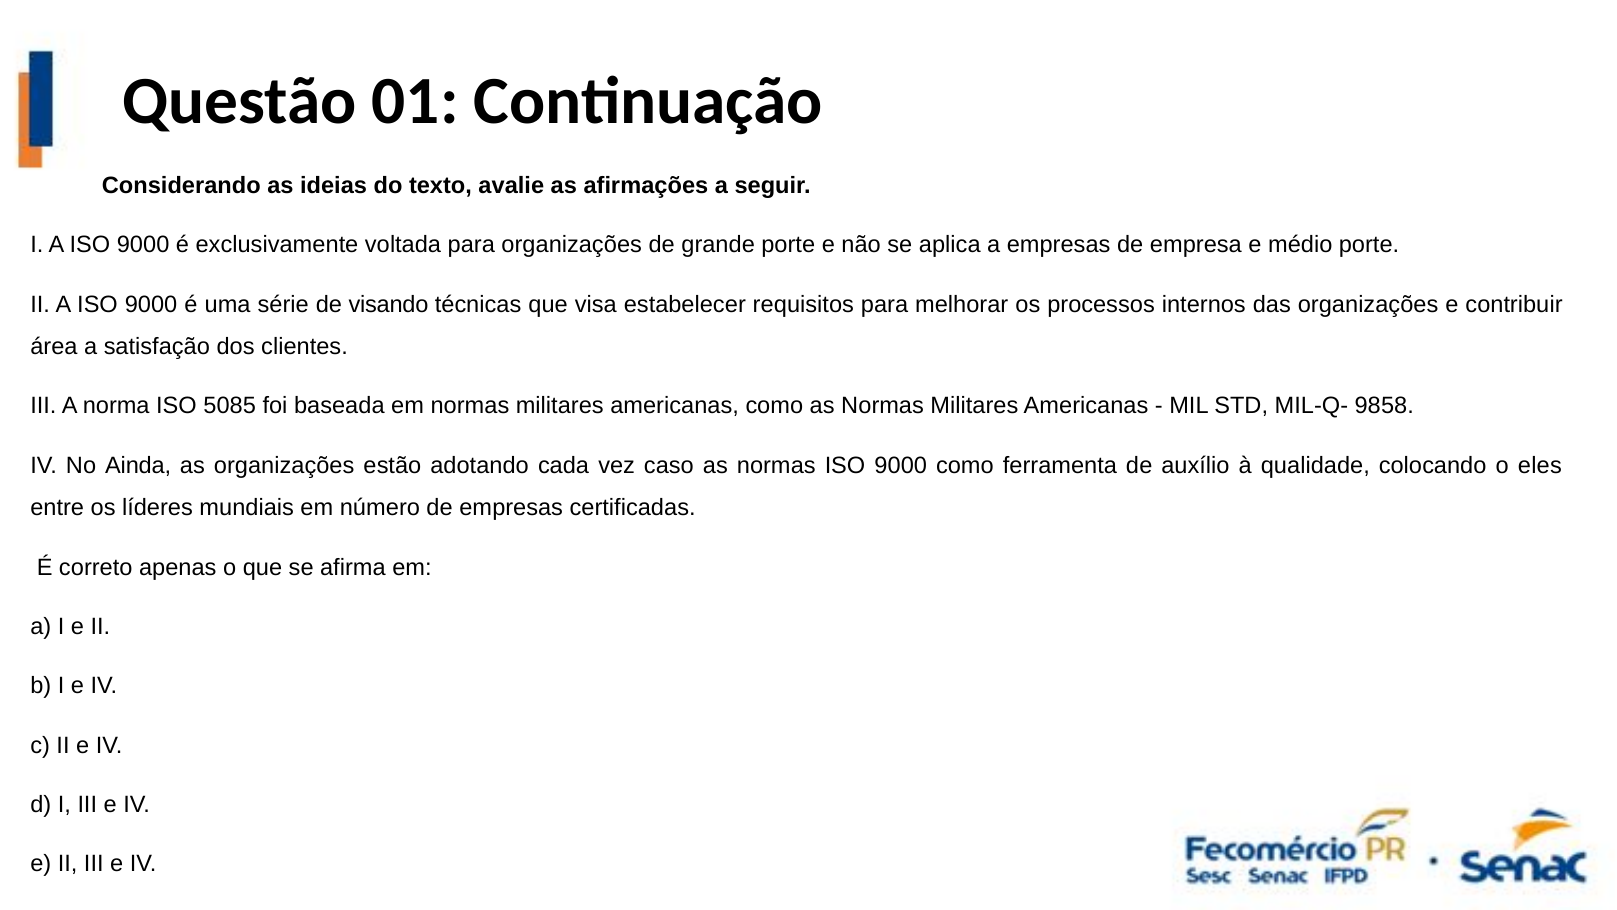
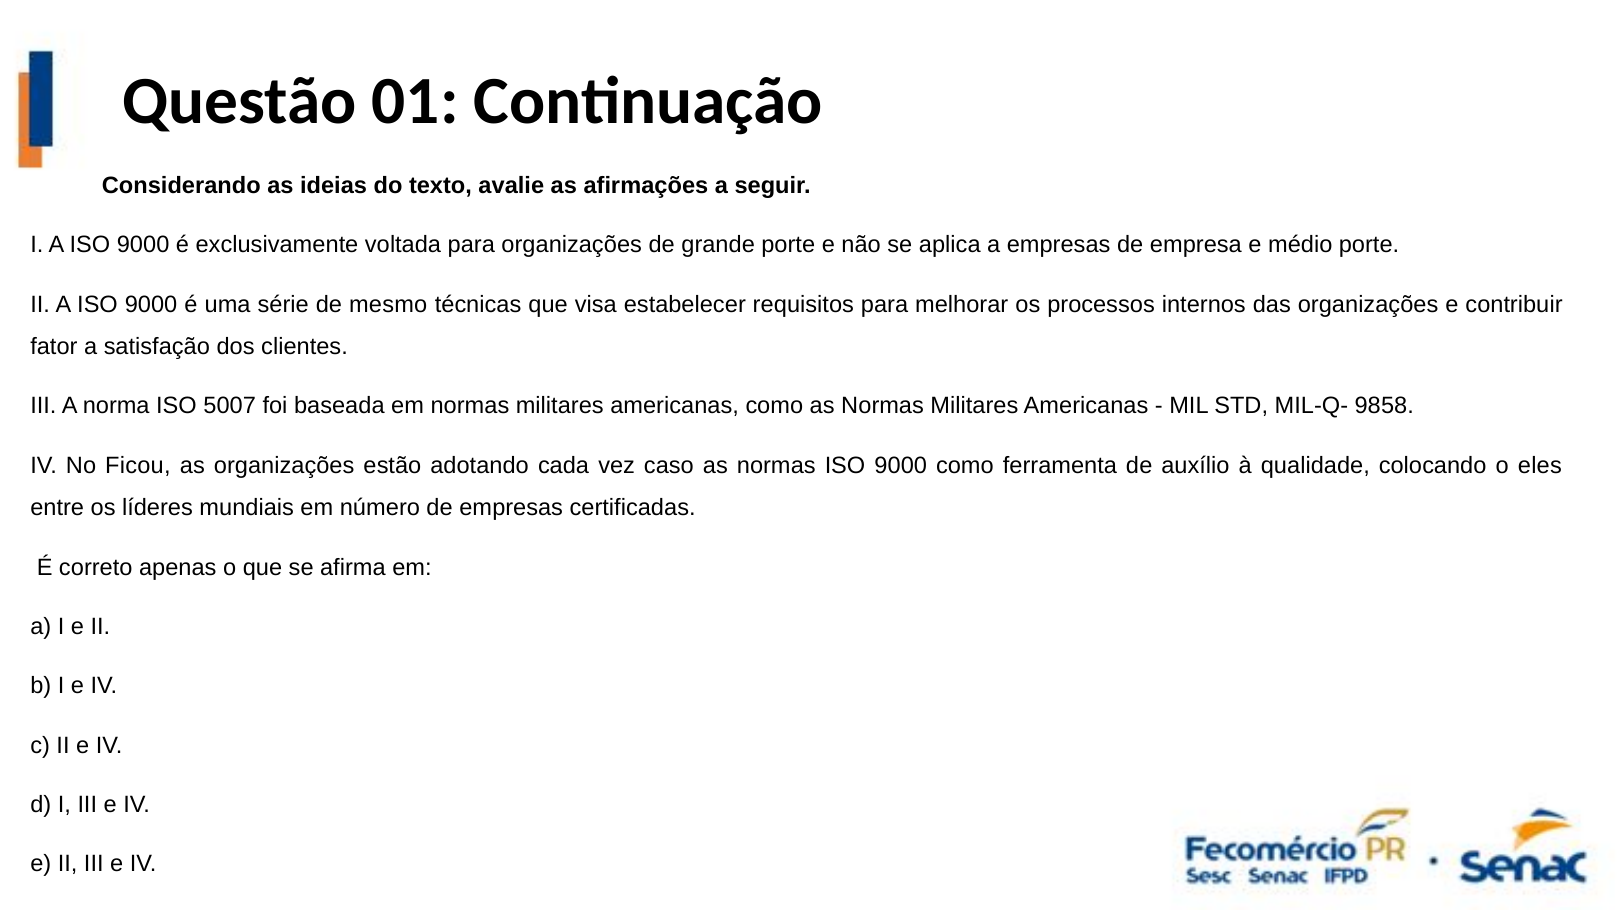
visando: visando -> mesmo (388, 304)
área: área -> fator (54, 347)
5085: 5085 -> 5007 (230, 406)
Ainda: Ainda -> Ficou (138, 465)
